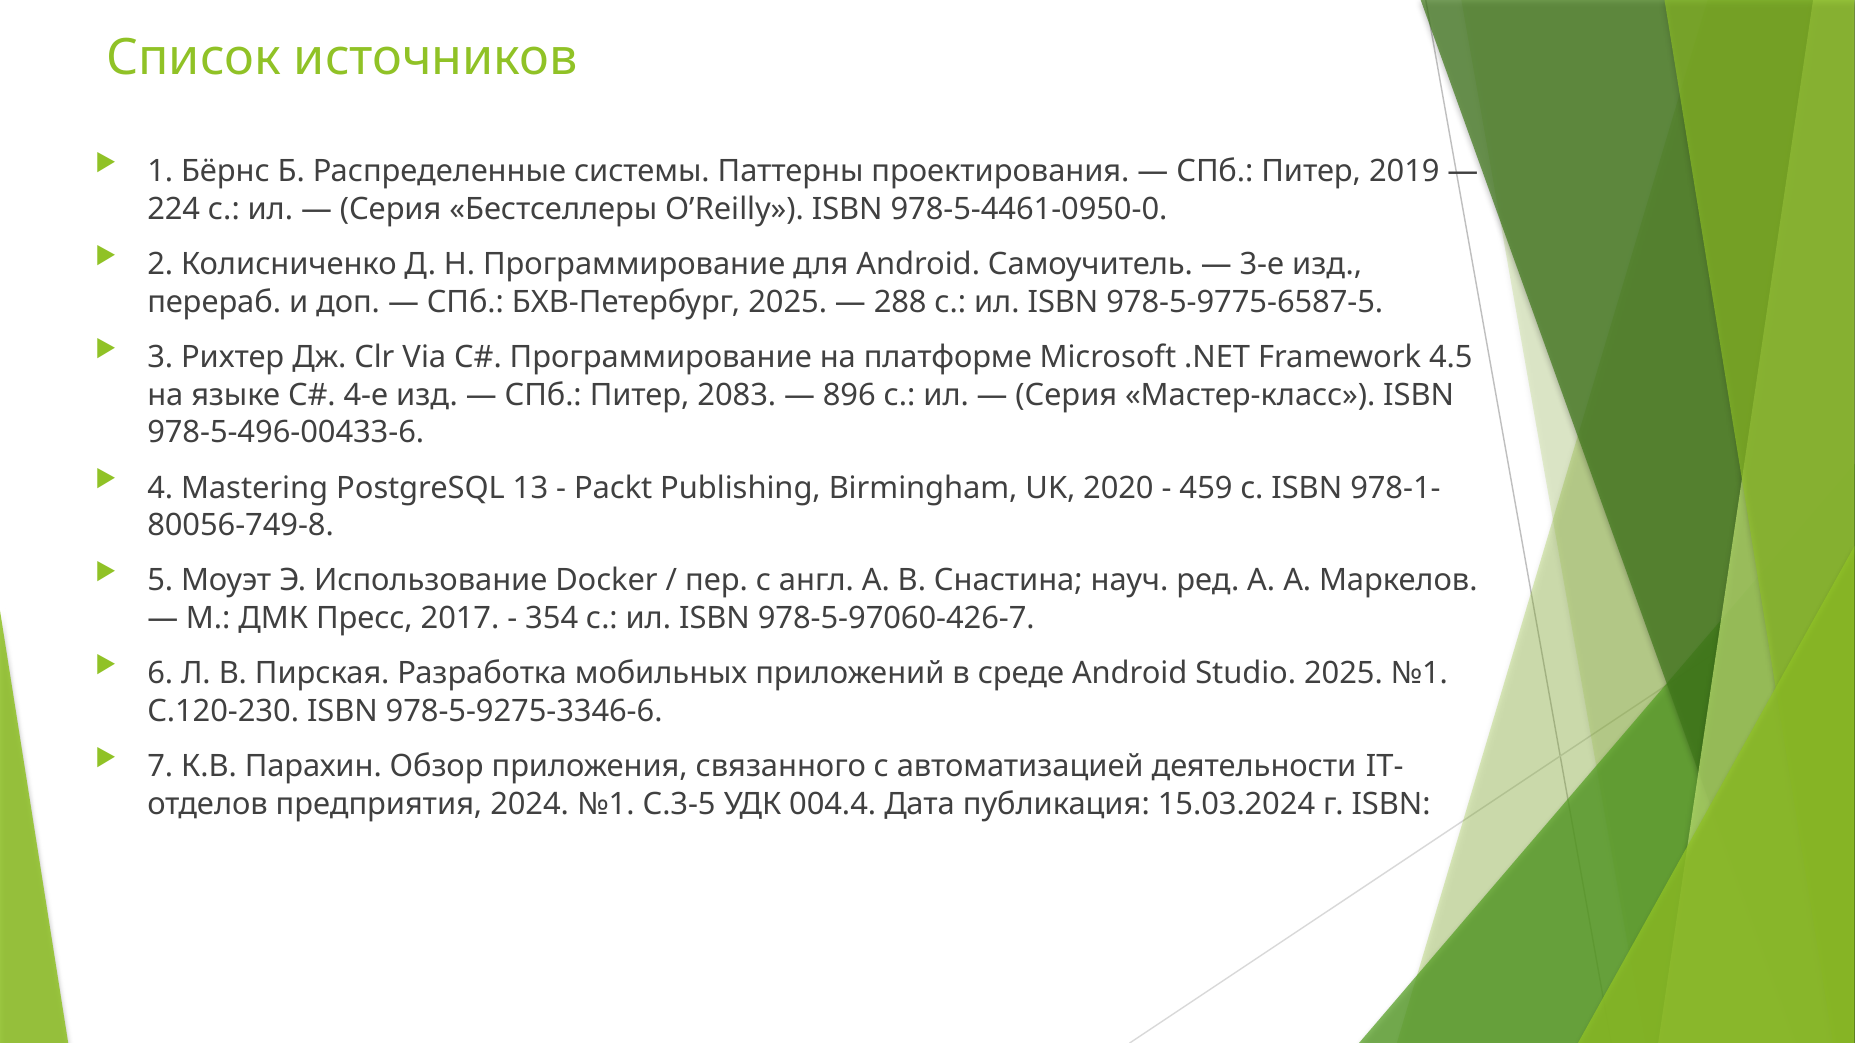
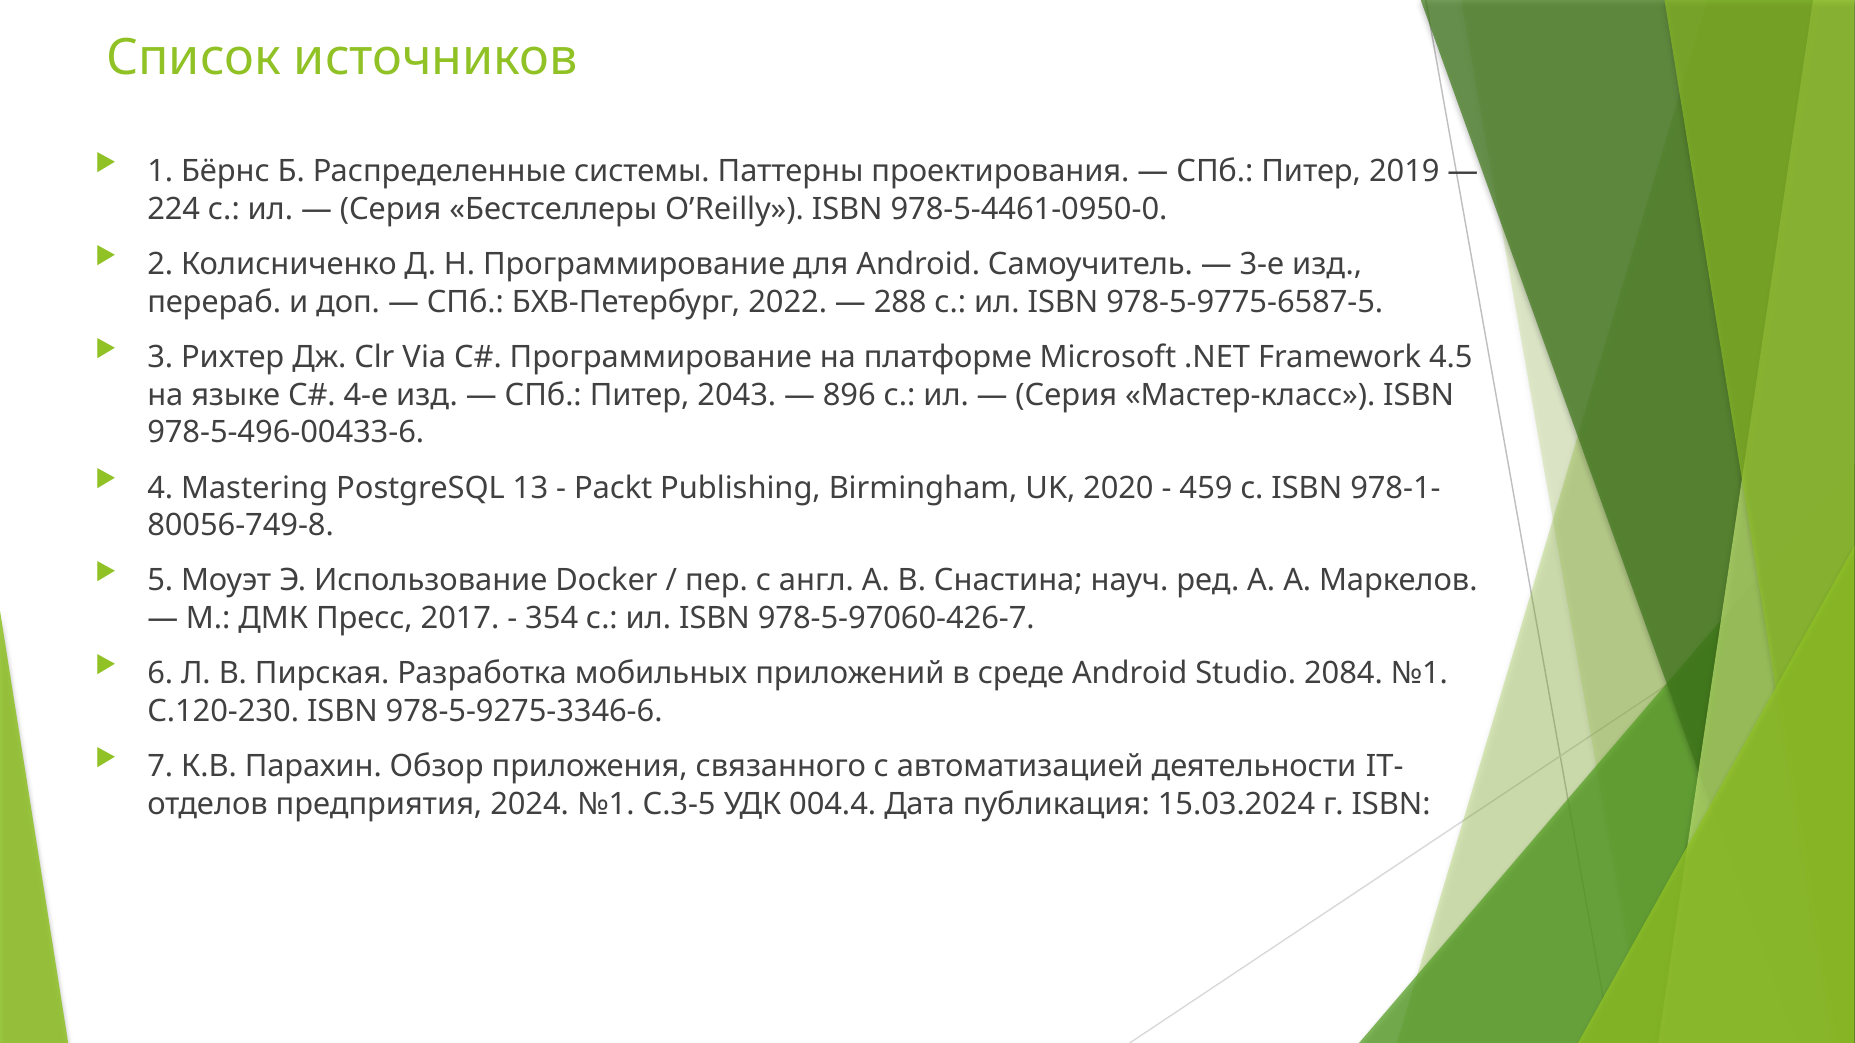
БХВ-Петербург 2025: 2025 -> 2022 (788, 302)
2083: 2083 -> 2043 (737, 395)
Studio 2025: 2025 -> 2084 (1343, 674)
